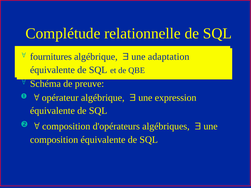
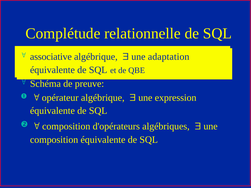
fournitures: fournitures -> associative (51, 57)
